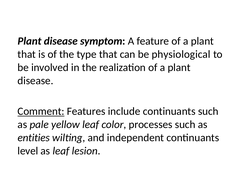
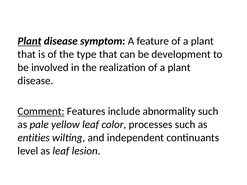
Plant underline: none -> present (30, 41)
physiological: physiological -> development (181, 54)
include continuants: continuants -> abnormality (169, 112)
